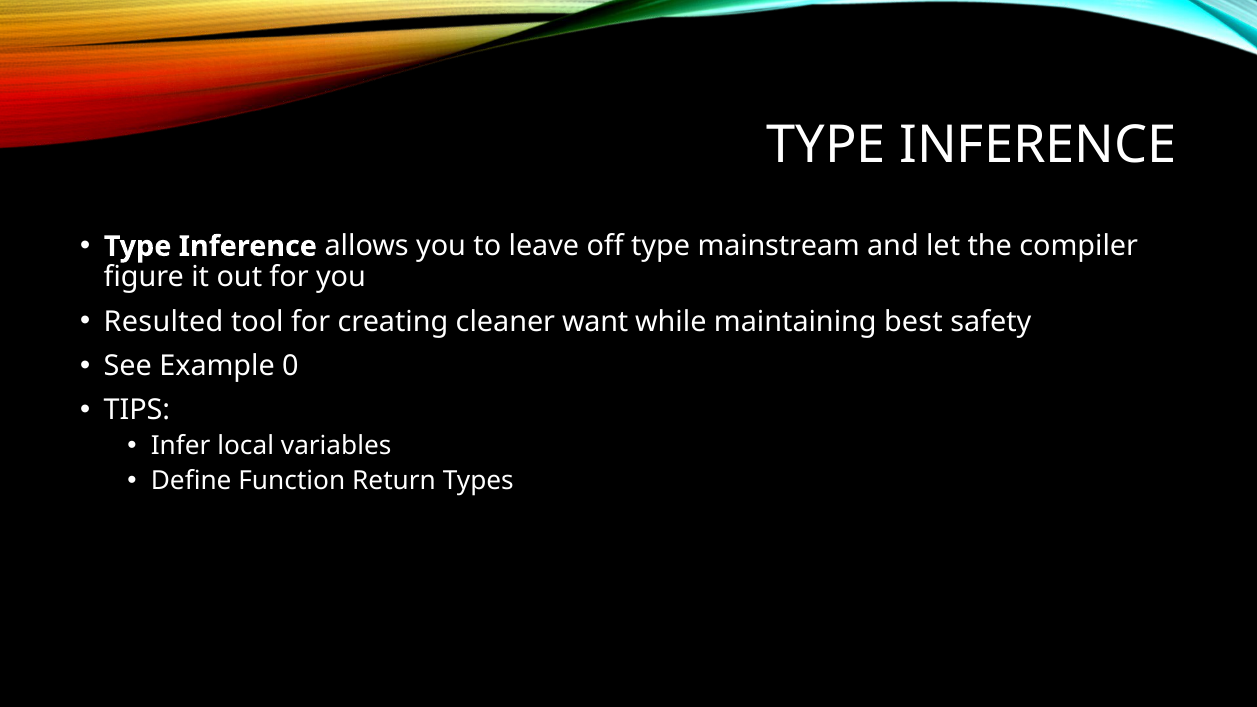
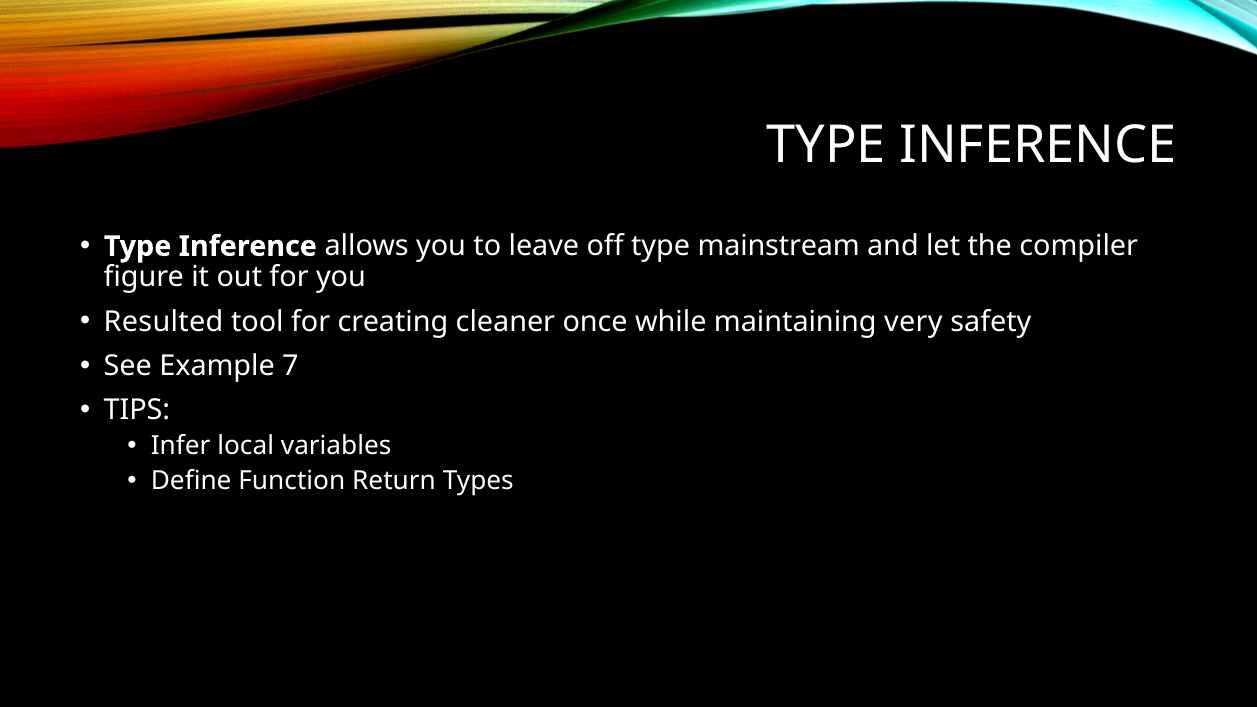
want: want -> once (595, 322)
best: best -> very (913, 322)
0: 0 -> 7 (290, 366)
